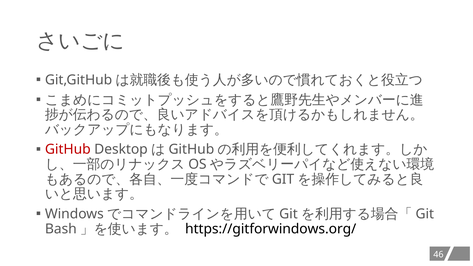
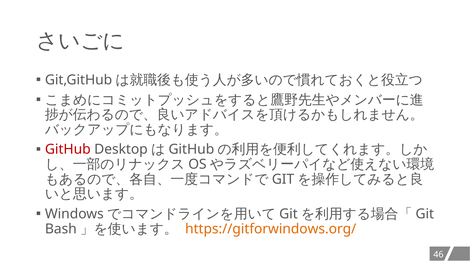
https://gitforwindows.org/ colour: black -> orange (271, 229)
